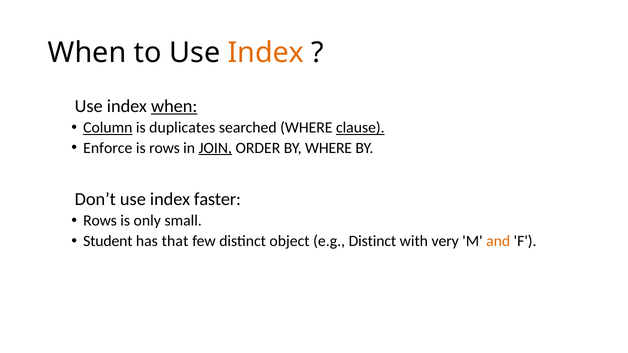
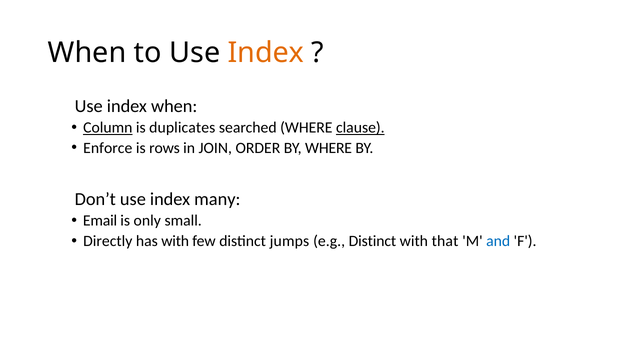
when underline: present -> none (174, 106)
JOIN underline: present -> none (215, 148)
faster: faster -> many (217, 199)
Rows: Rows -> Email (100, 221)
Student: Student -> Directly (108, 241)
has that: that -> with (175, 241)
object: object -> jumps (289, 241)
very: very -> that (445, 241)
and colour: orange -> blue (498, 241)
